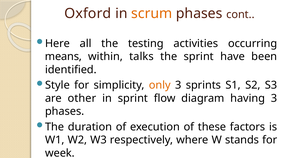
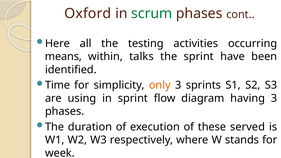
scrum colour: orange -> green (152, 14)
Style: Style -> Time (58, 85)
other: other -> using (82, 98)
factors: factors -> served (248, 127)
